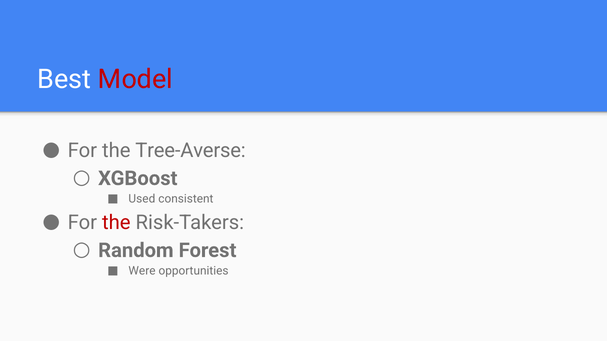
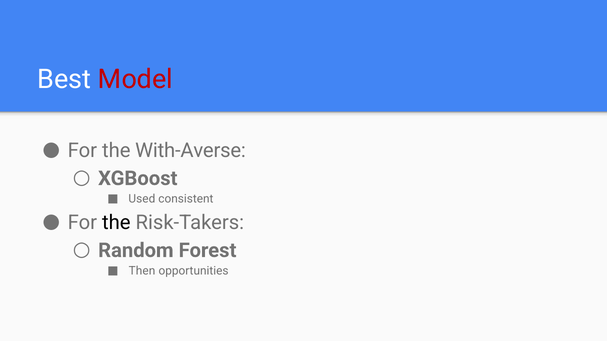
Tree-Averse: Tree-Averse -> With-Averse (191, 151)
the colour: red -> black (116, 223)
Were: Were -> Then (142, 271)
